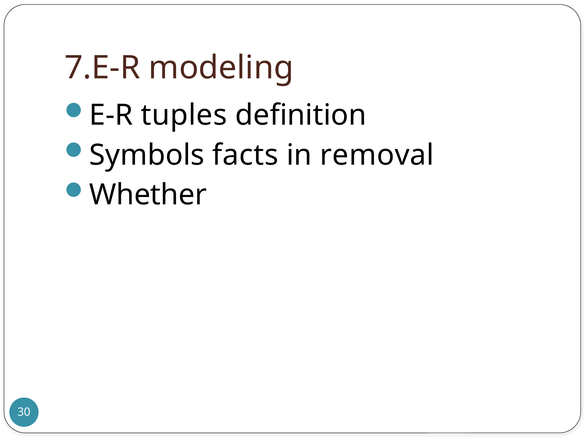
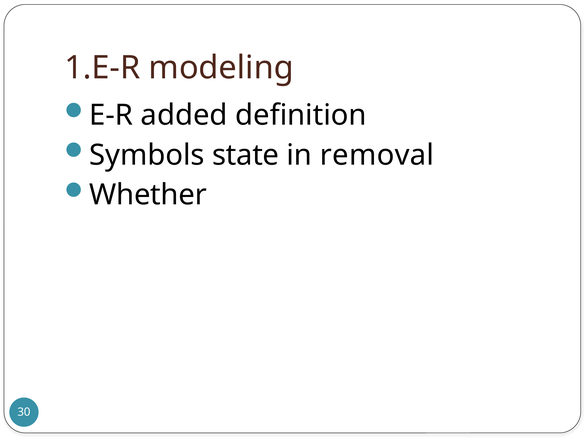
7.E-R: 7.E-R -> 1.E-R (102, 68)
tuples: tuples -> added (184, 115)
facts: facts -> state (246, 155)
